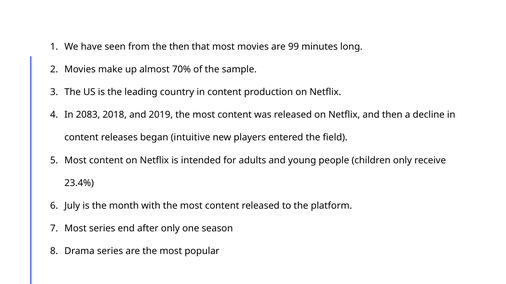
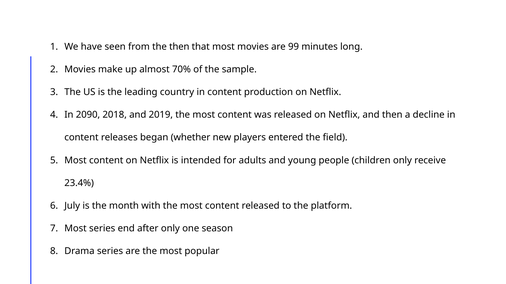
2083: 2083 -> 2090 (88, 115)
intuitive: intuitive -> whether (191, 138)
